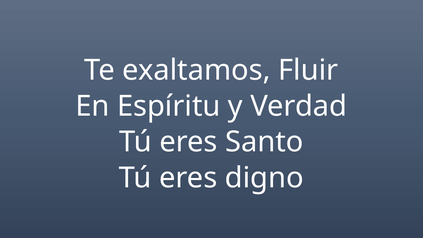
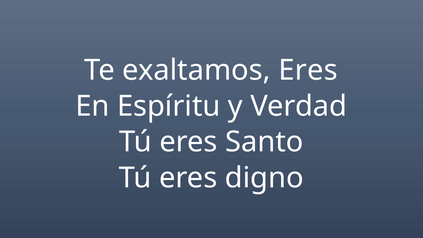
exaltamos Fluir: Fluir -> Eres (308, 70)
